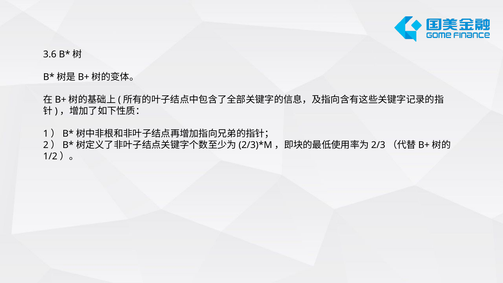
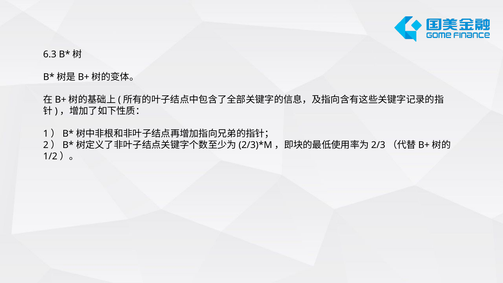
3.6: 3.6 -> 6.3 (50, 55)
